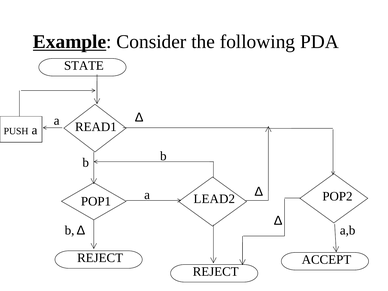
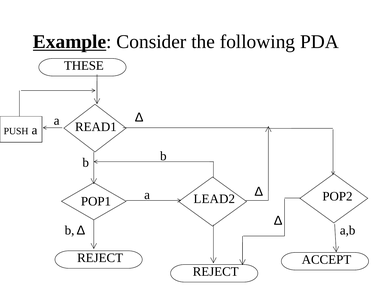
STATE: STATE -> THESE (84, 66)
